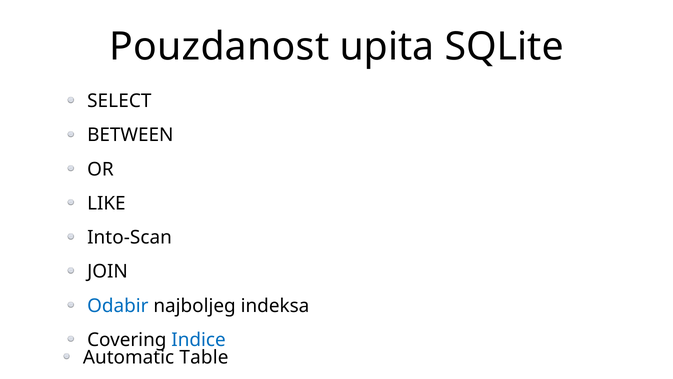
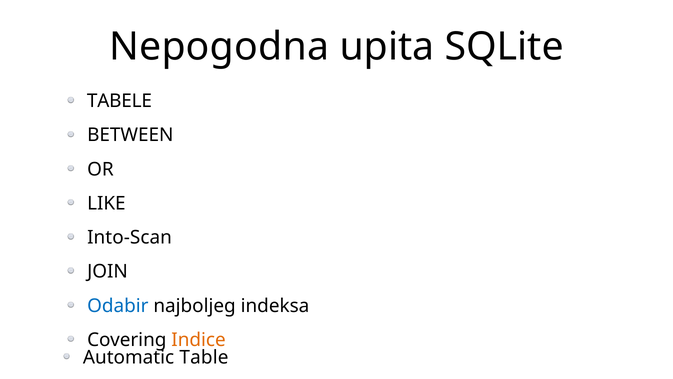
Pouzdanost: Pouzdanost -> Nepogodna (219, 47)
SELECT: SELECT -> TABELE (119, 101)
Indice colour: blue -> orange (199, 339)
